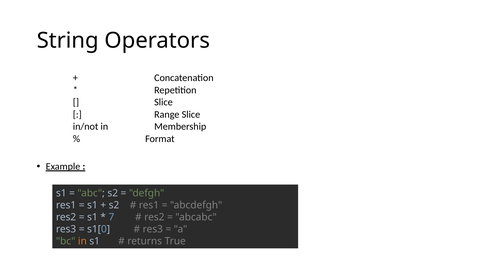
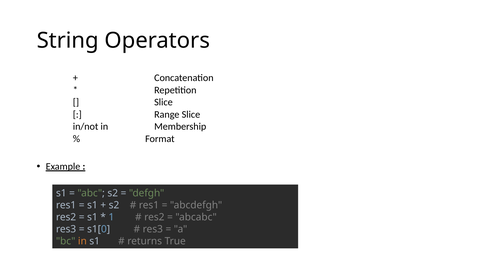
7: 7 -> 1 (111, 217)
